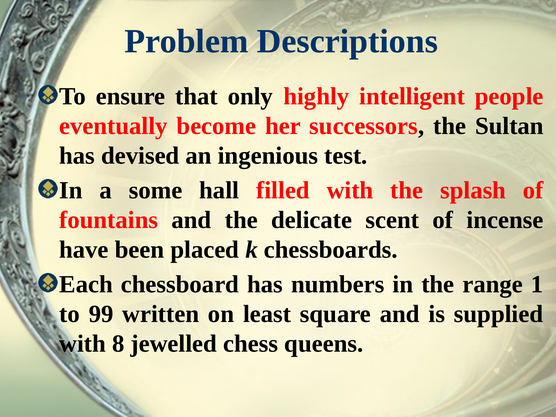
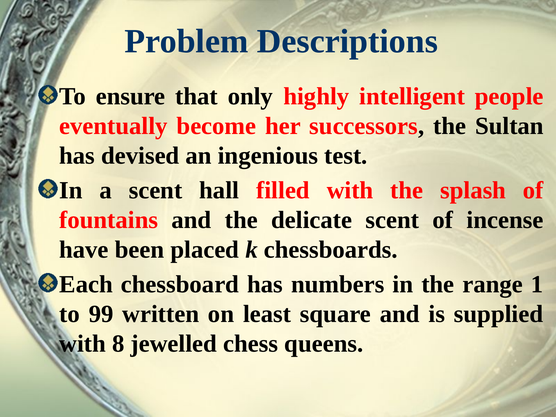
a some: some -> scent (156, 190)
